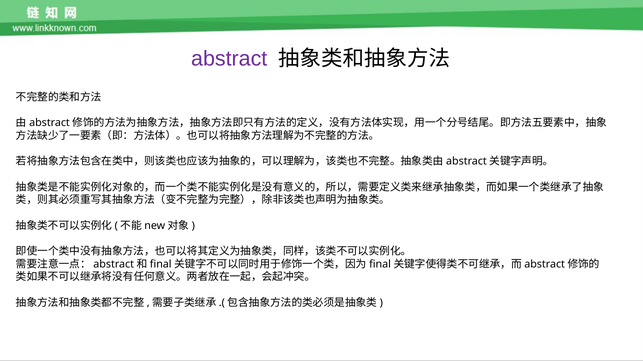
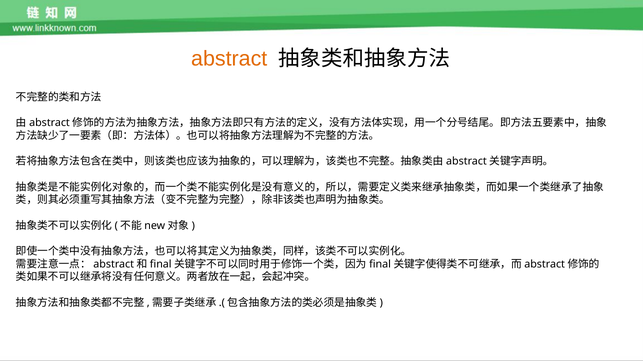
abstract colour: purple -> orange (229, 59)
